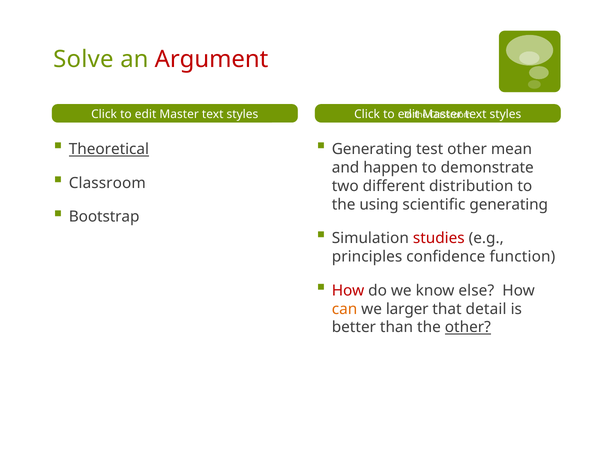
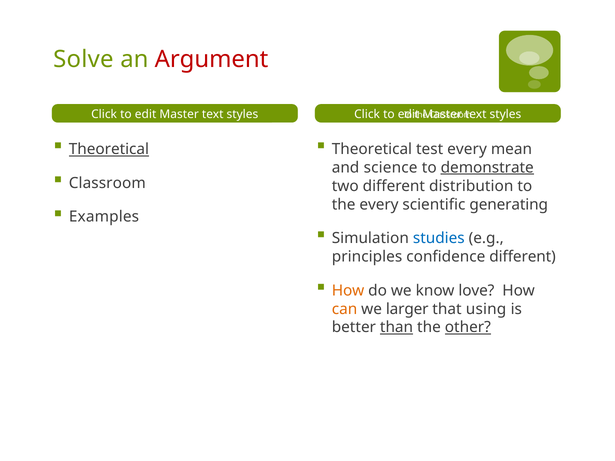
Generating: Generating -> Theoretical (372, 149)
test other: other -> every (467, 149)
happen: happen -> science (391, 168)
demonstrate underline: none -> present (487, 168)
the using: using -> every (379, 205)
Bootstrap: Bootstrap -> Examples (104, 217)
studies colour: red -> blue (439, 238)
confidence function: function -> different (523, 257)
How colour: red -> orange (348, 291)
else: else -> love (476, 291)
detail: detail -> using (486, 309)
than underline: none -> present (397, 328)
